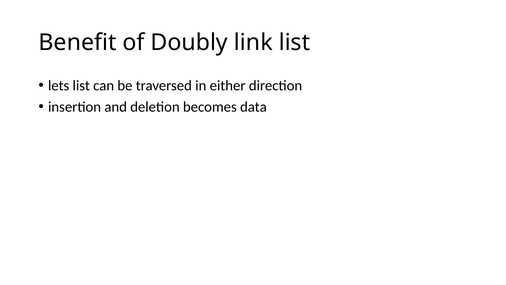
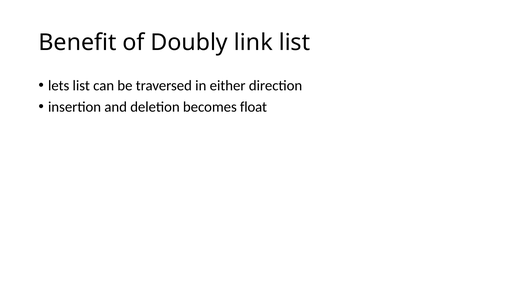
data: data -> float (253, 107)
